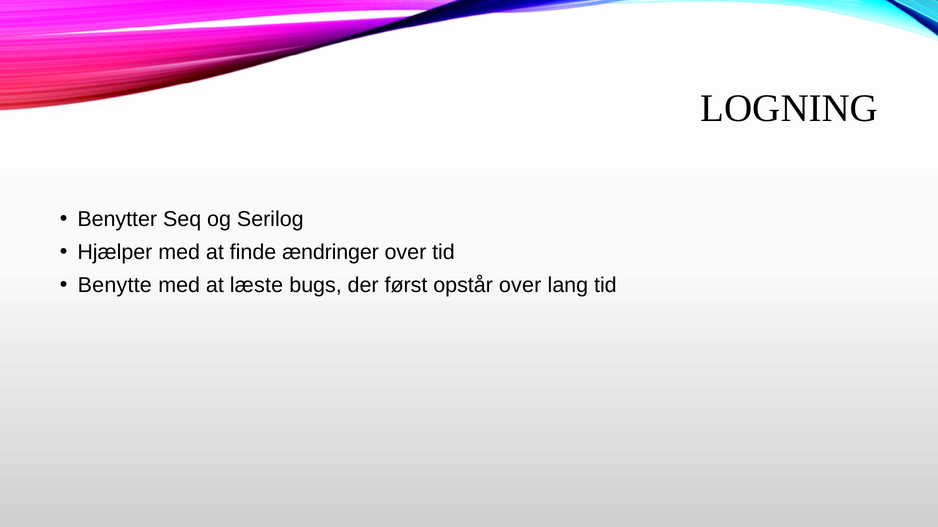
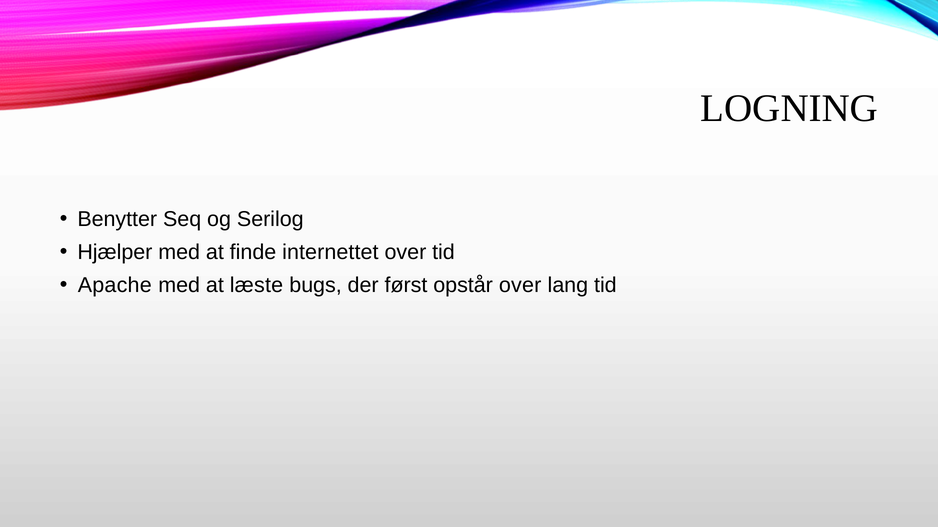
ændringer: ændringer -> internettet (330, 252)
Benytte: Benytte -> Apache (115, 285)
